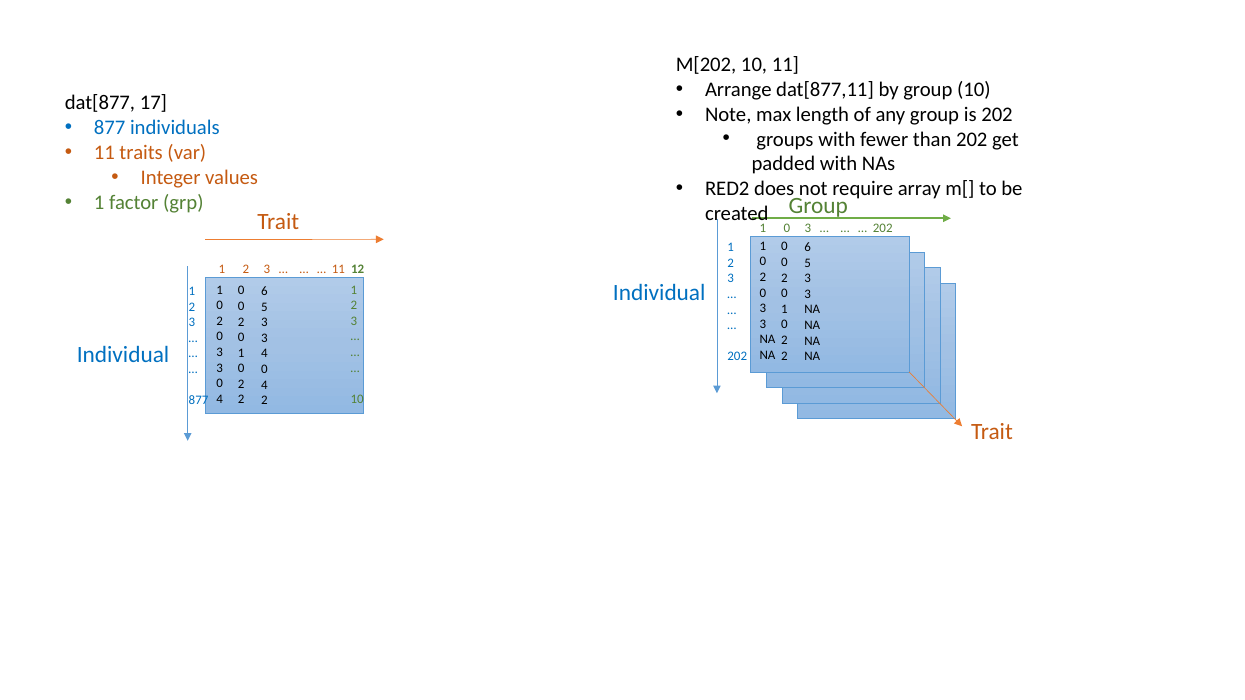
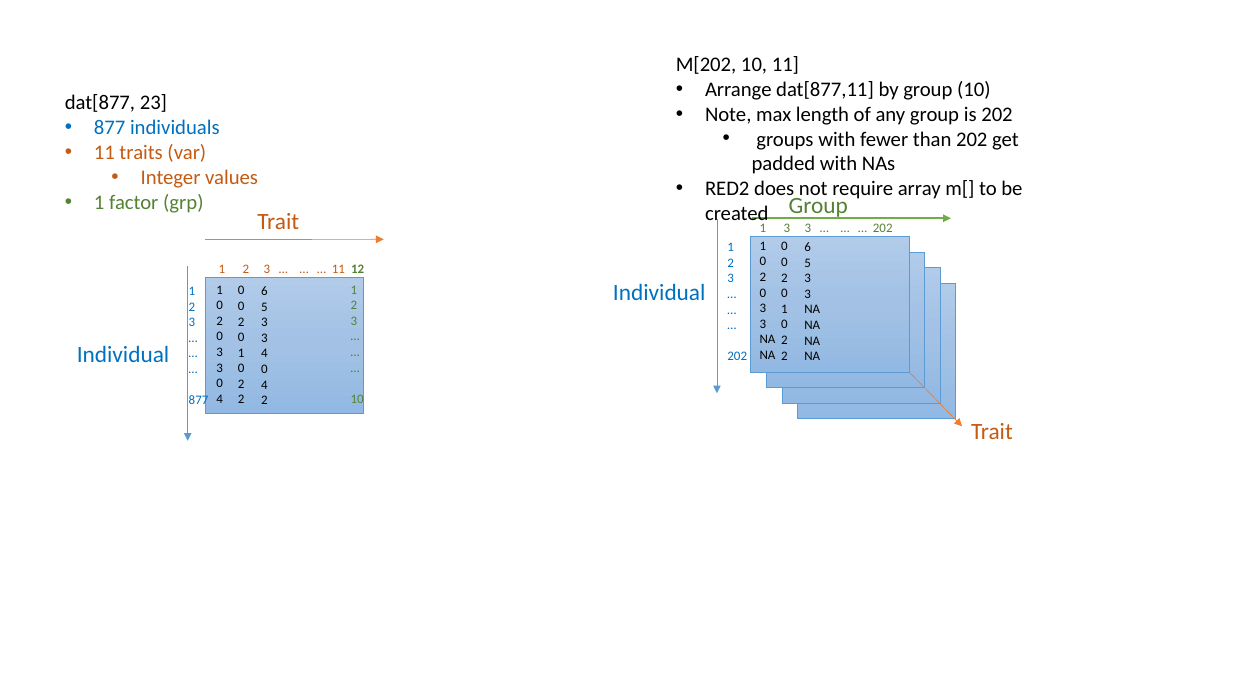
17: 17 -> 23 (153, 103)
0: 0 -> 3 (787, 228)
